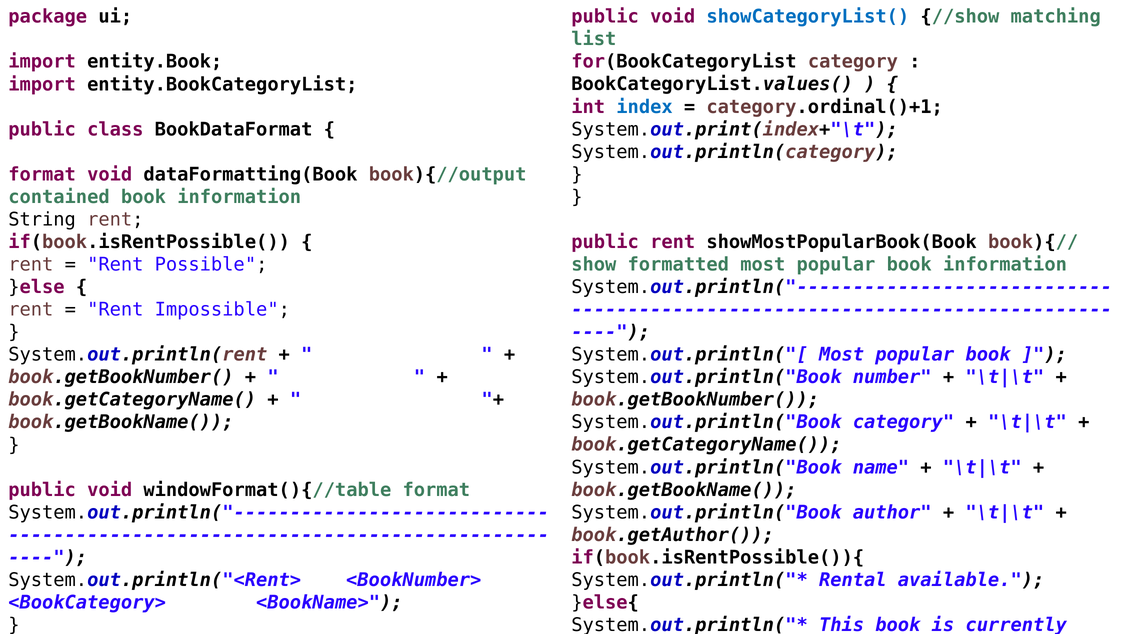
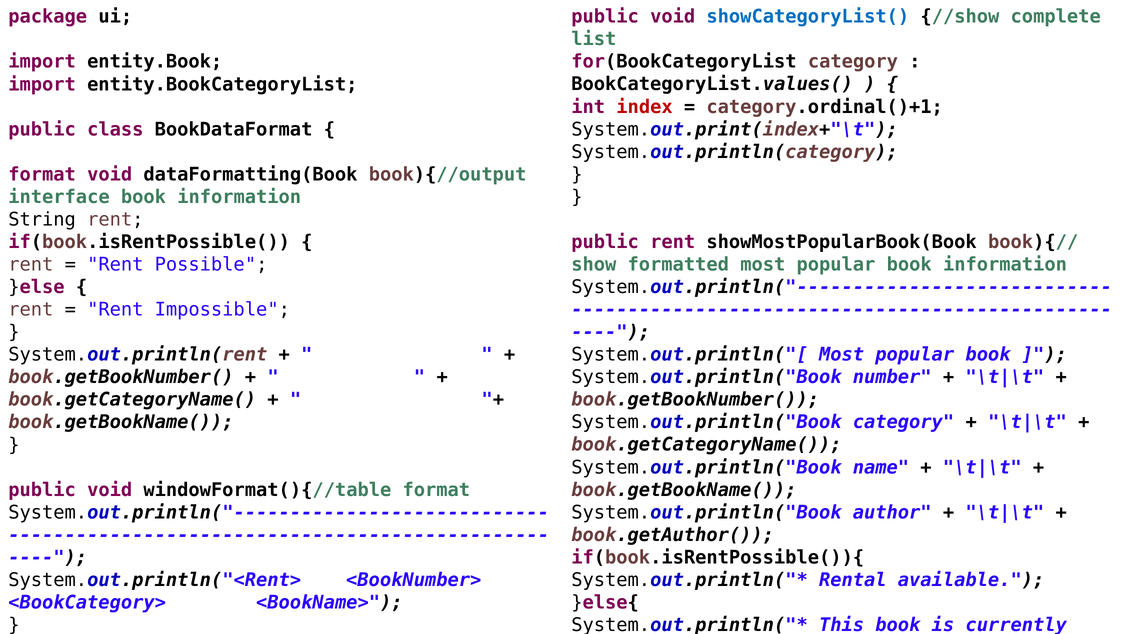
matching: matching -> complete (1056, 17)
index colour: blue -> red (645, 107)
contained: contained -> interface (59, 197)
